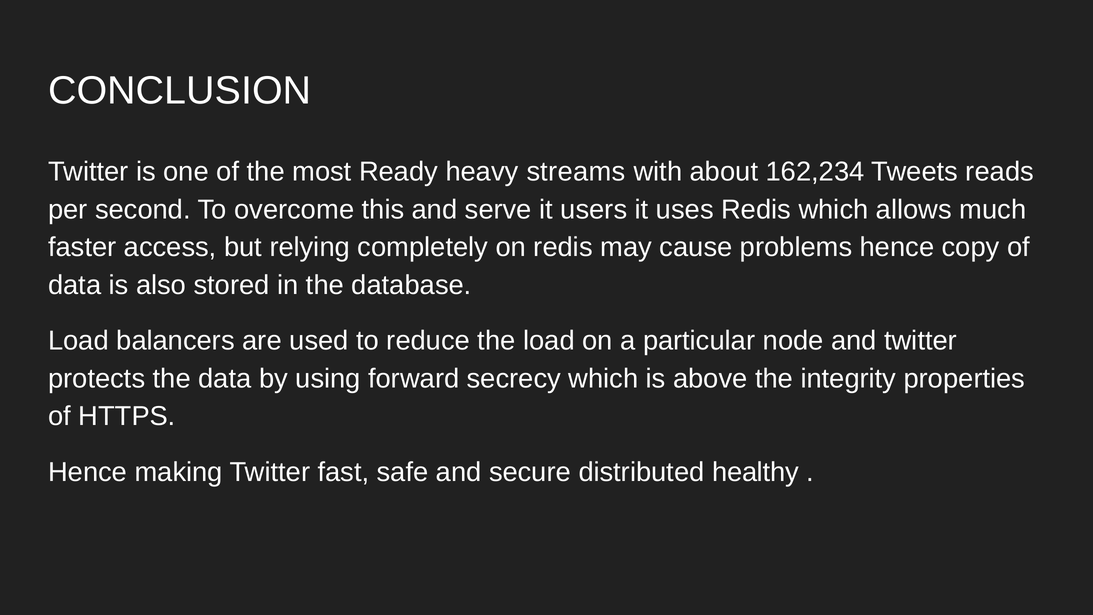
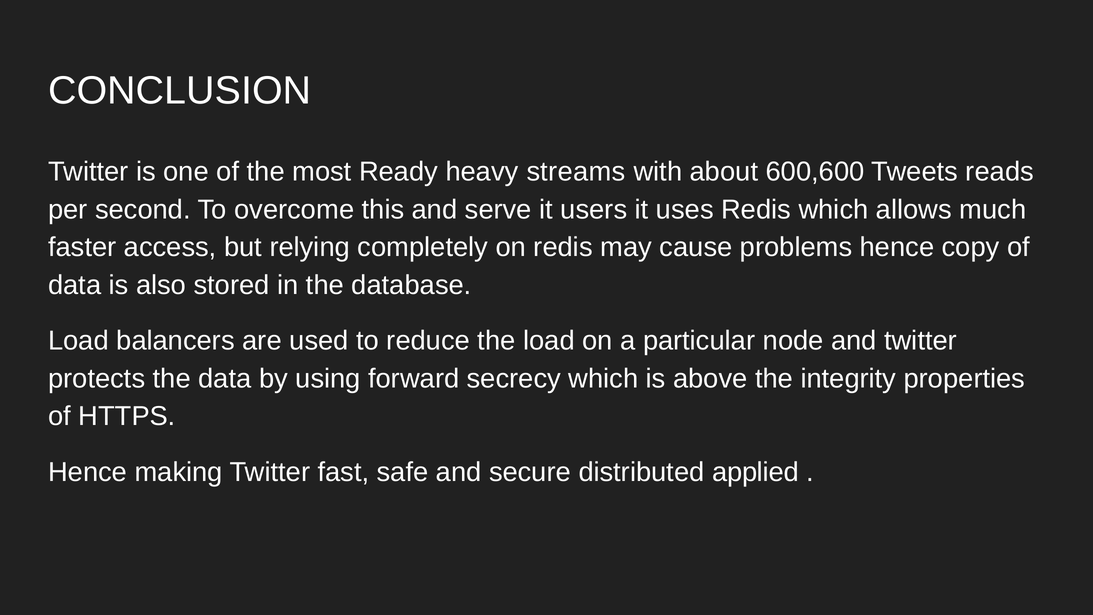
162,234: 162,234 -> 600,600 (815, 172)
healthy: healthy -> applied (755, 472)
